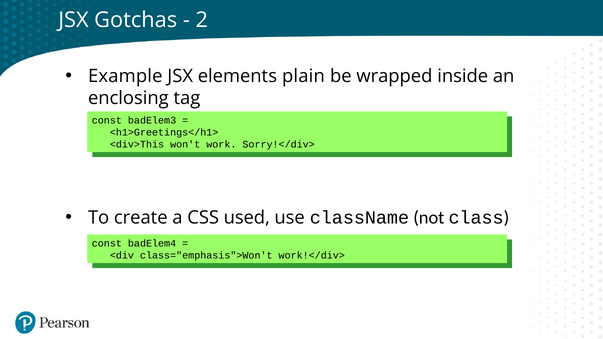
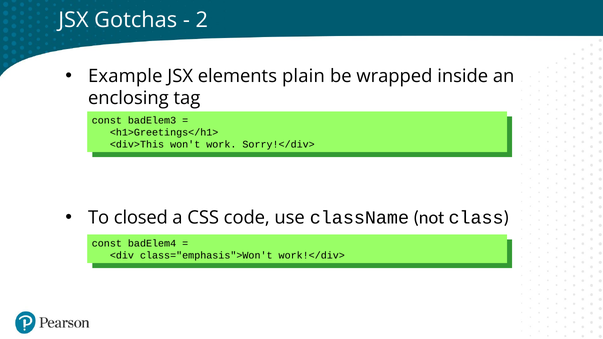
create: create -> closed (141, 218)
used: used -> code (247, 218)
